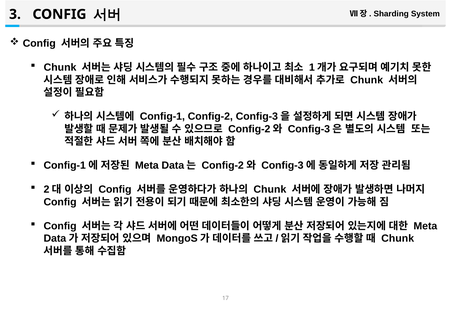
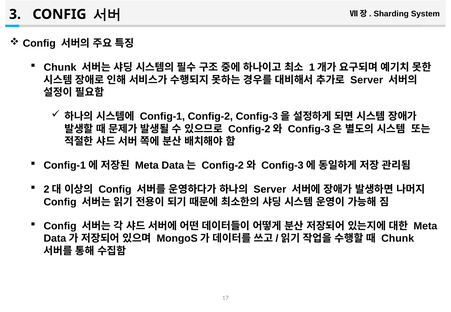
Chunk: Chunk -> Server (367, 80)
Chunk: Chunk -> Server (270, 190)
